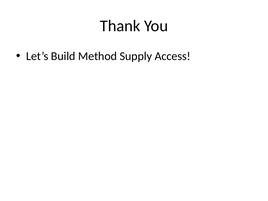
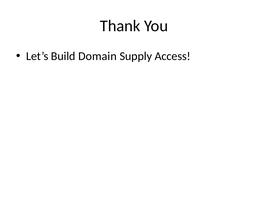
Method: Method -> Domain (97, 56)
